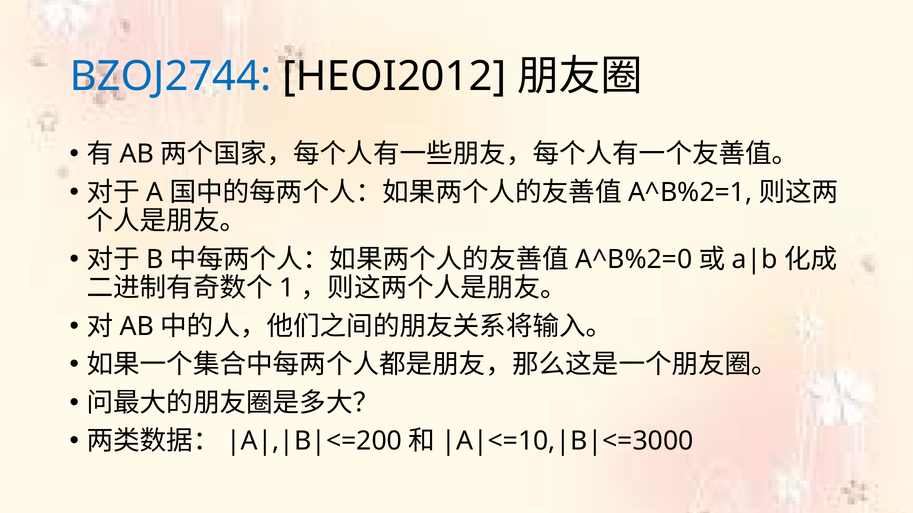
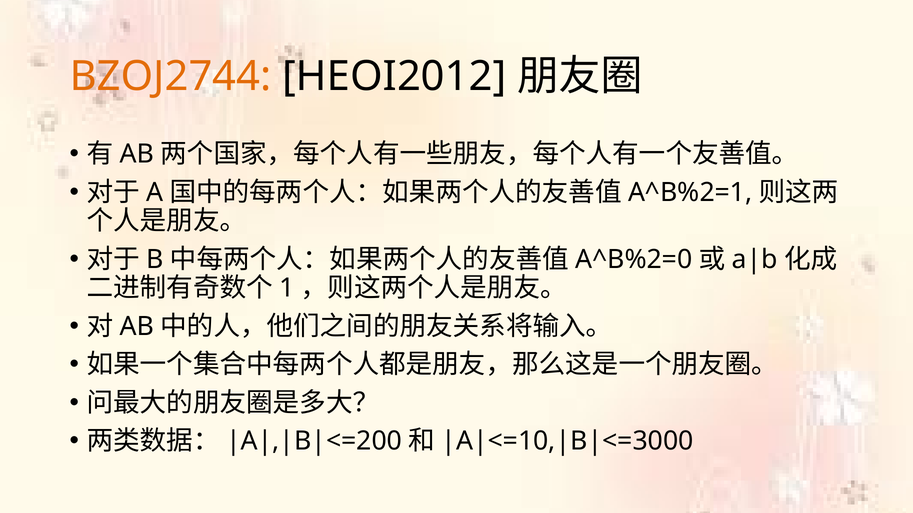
BZOJ2744 colour: blue -> orange (171, 77)
